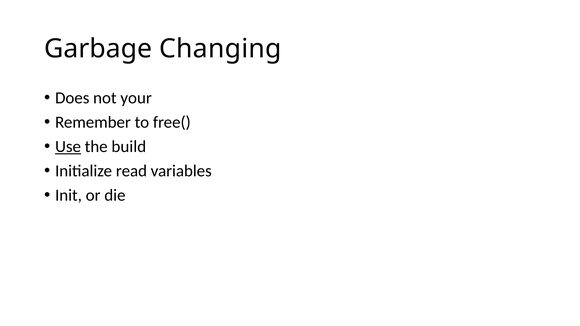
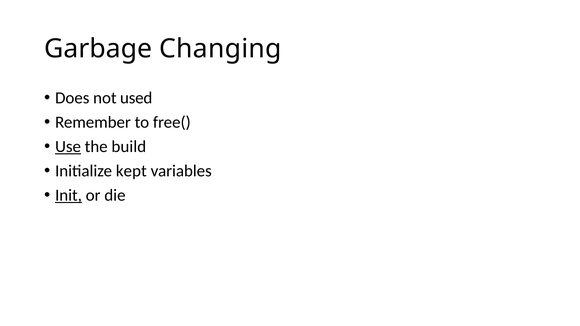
your: your -> used (136, 98)
read: read -> kept (131, 171)
Init underline: none -> present (69, 195)
